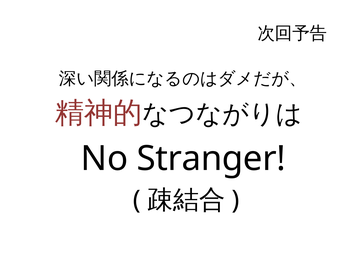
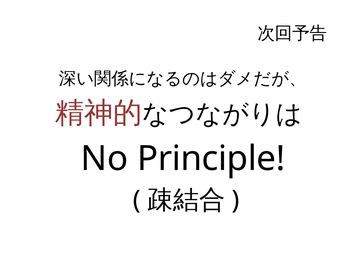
Stranger: Stranger -> Principle (211, 159)
